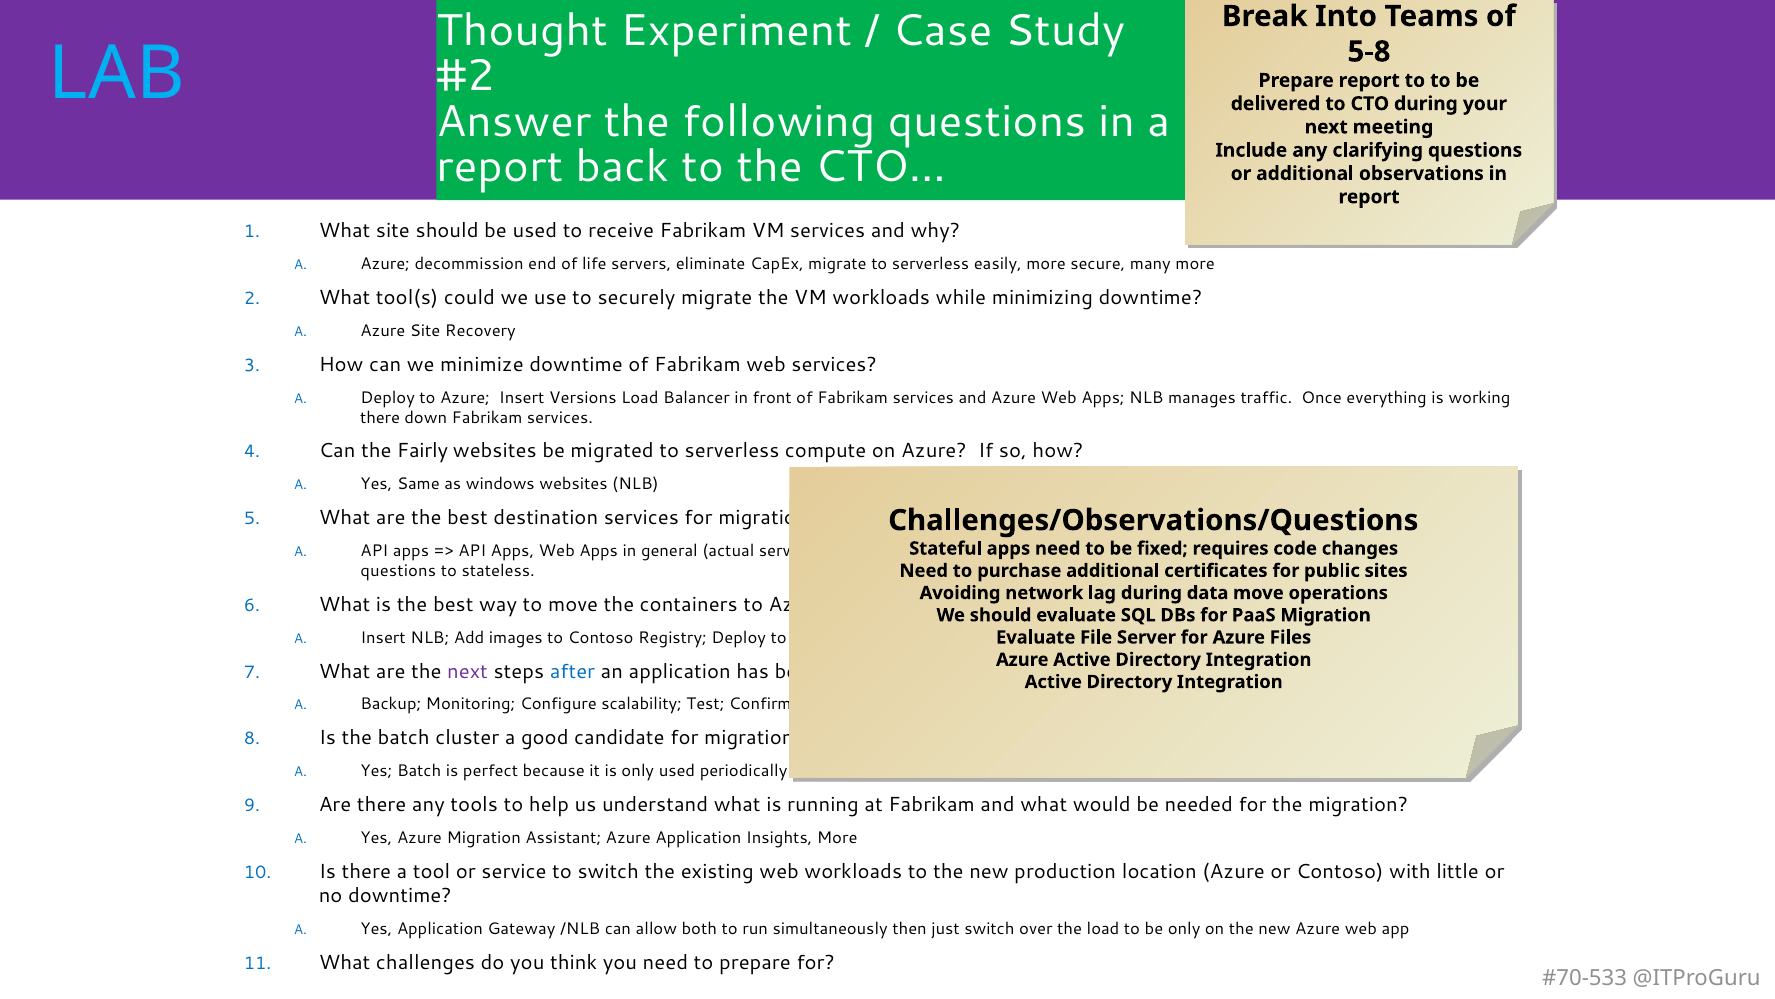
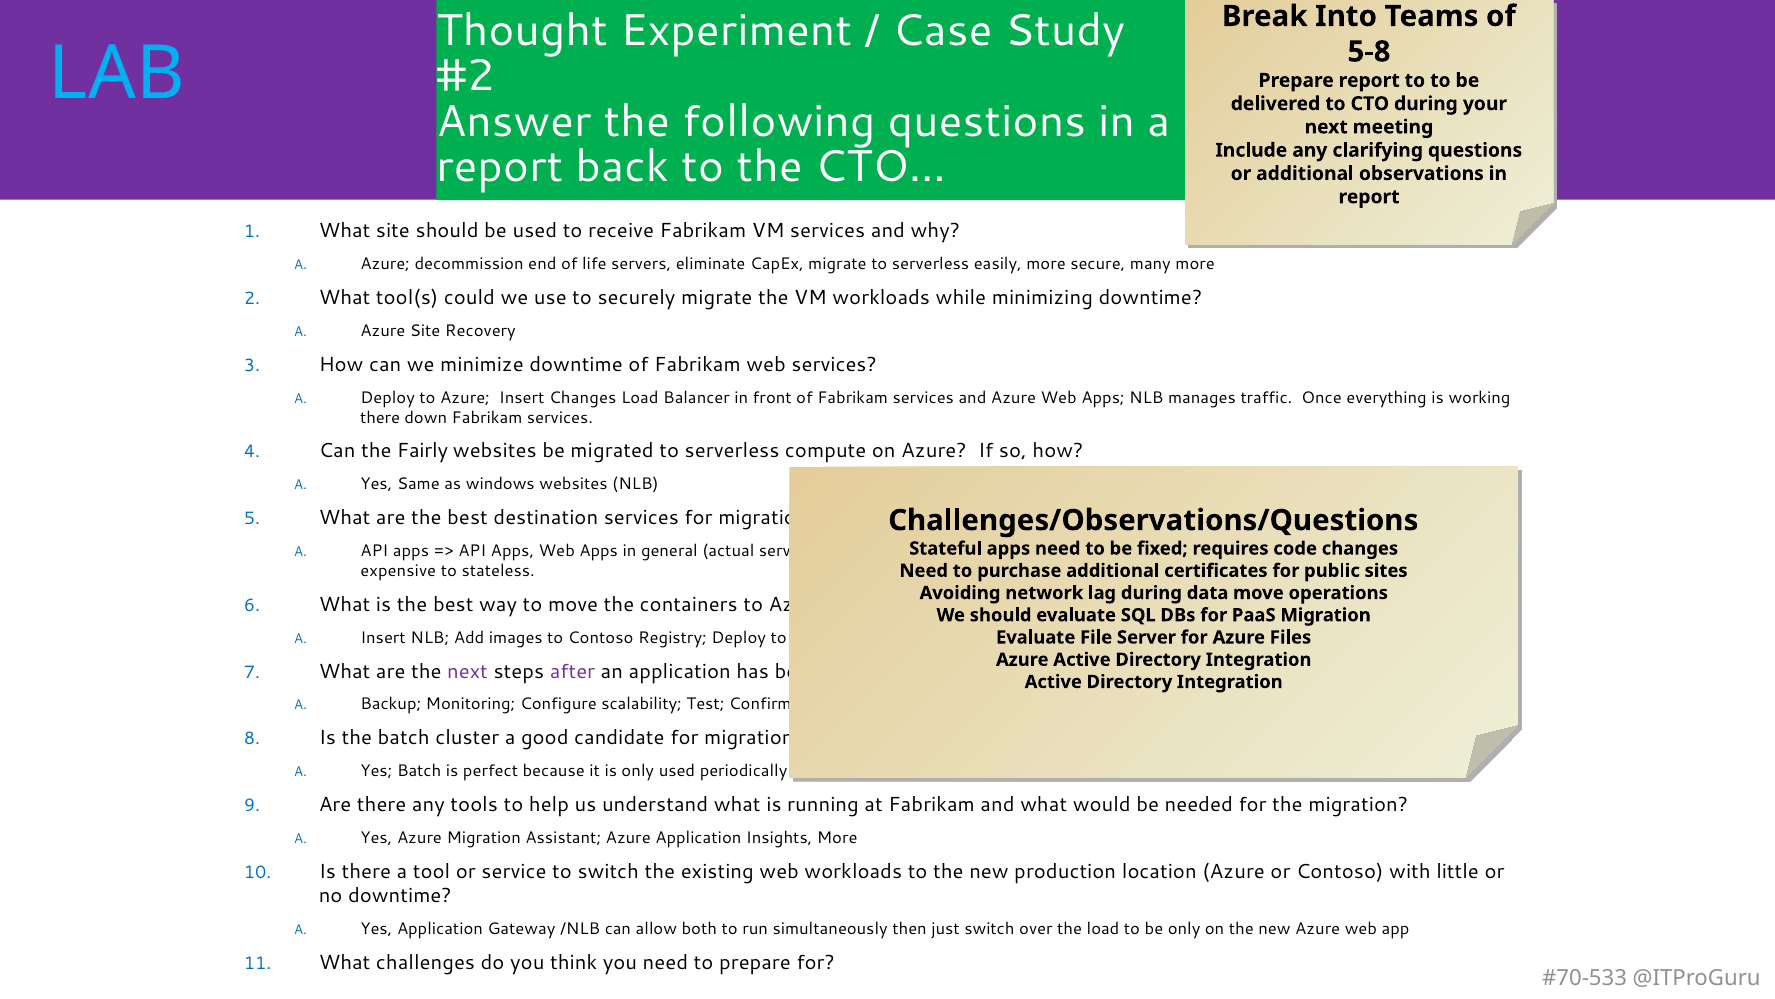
Insert Versions: Versions -> Changes (583, 397)
questions: questions -> expensive (398, 571)
after colour: blue -> purple (572, 671)
